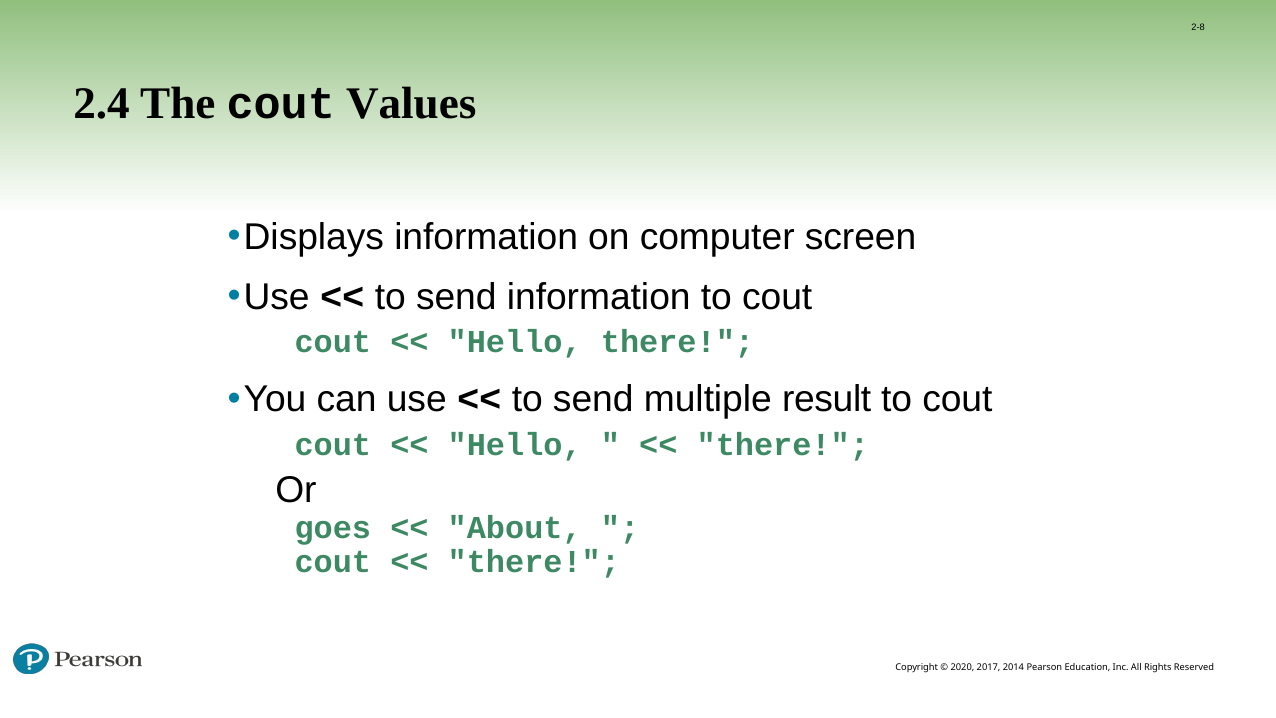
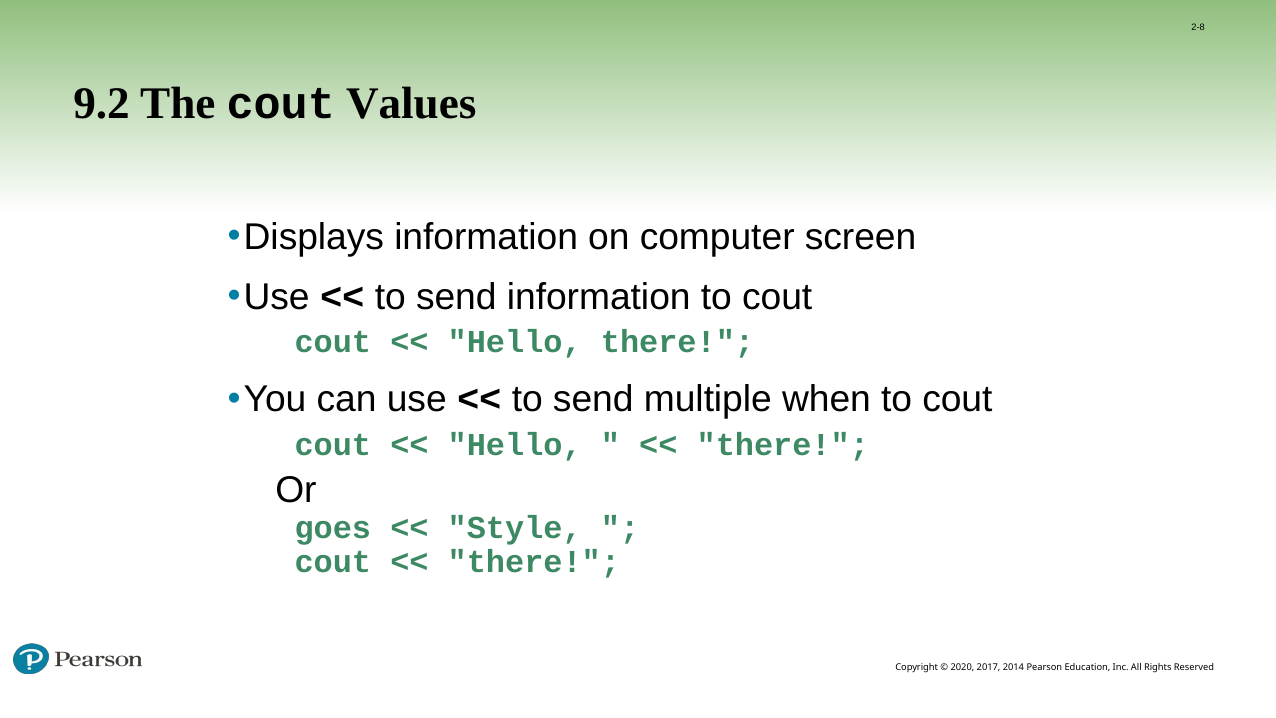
2.4: 2.4 -> 9.2 (102, 104)
result: result -> when (827, 399)
About: About -> Style (515, 527)
